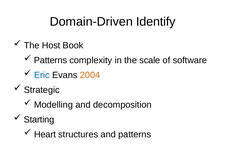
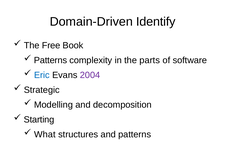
Host: Host -> Free (51, 46)
scale: scale -> parts (150, 60)
2004 colour: orange -> purple (90, 75)
Heart: Heart -> What (45, 135)
